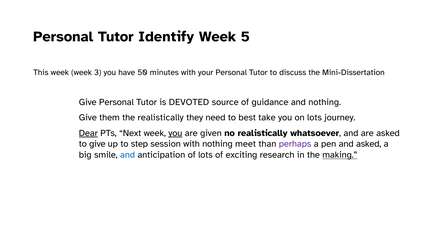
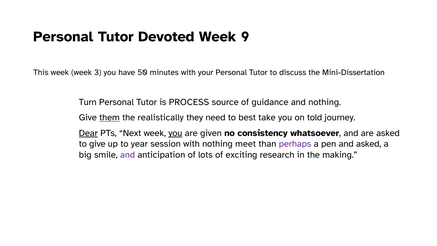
Identify: Identify -> Devoted (166, 37)
5: 5 -> 9 (245, 37)
Give: Give -> Turn (88, 102)
DEVOTED: DEVOTED -> PROCESS (189, 102)
them underline: none -> present (110, 117)
on lots: lots -> told (315, 117)
no realistically: realistically -> consistency (263, 133)
step: step -> year (139, 144)
and colour: blue -> purple (128, 155)
making underline: present -> none (340, 155)
